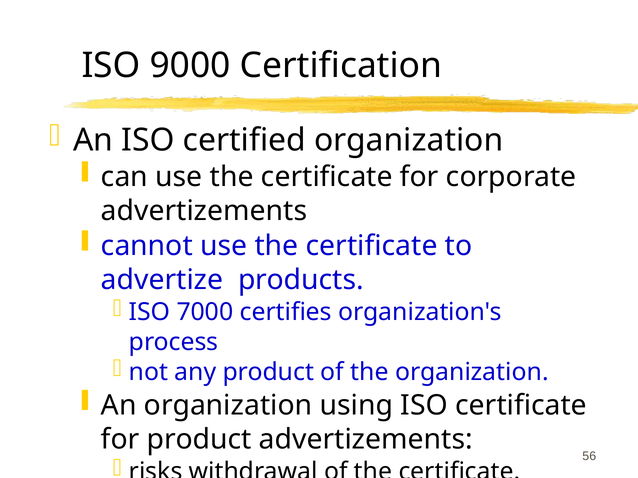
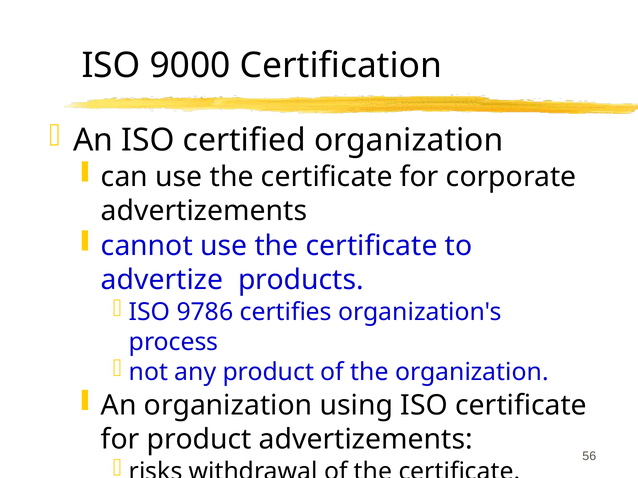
7000: 7000 -> 9786 (205, 312)
